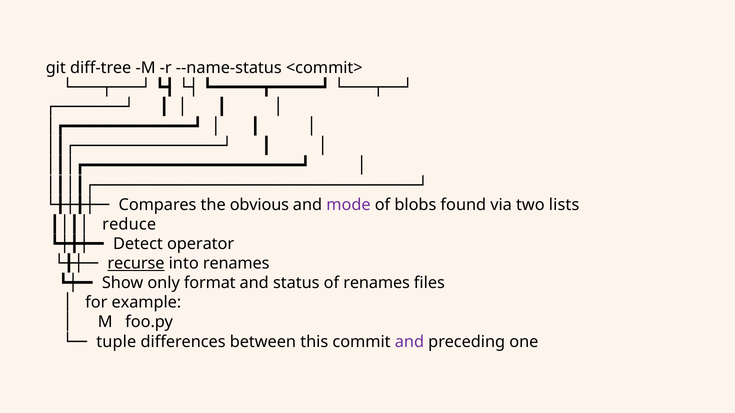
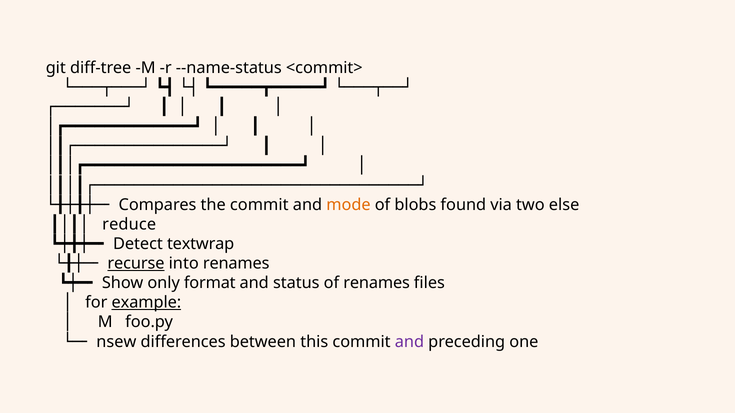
the obvious: obvious -> commit (259, 205)
mode colour: purple -> orange (348, 205)
lists: lists -> else (564, 205)
operator: operator -> textwrap (201, 244)
example underline: none -> present (146, 303)
tuple: tuple -> nsew (116, 342)
